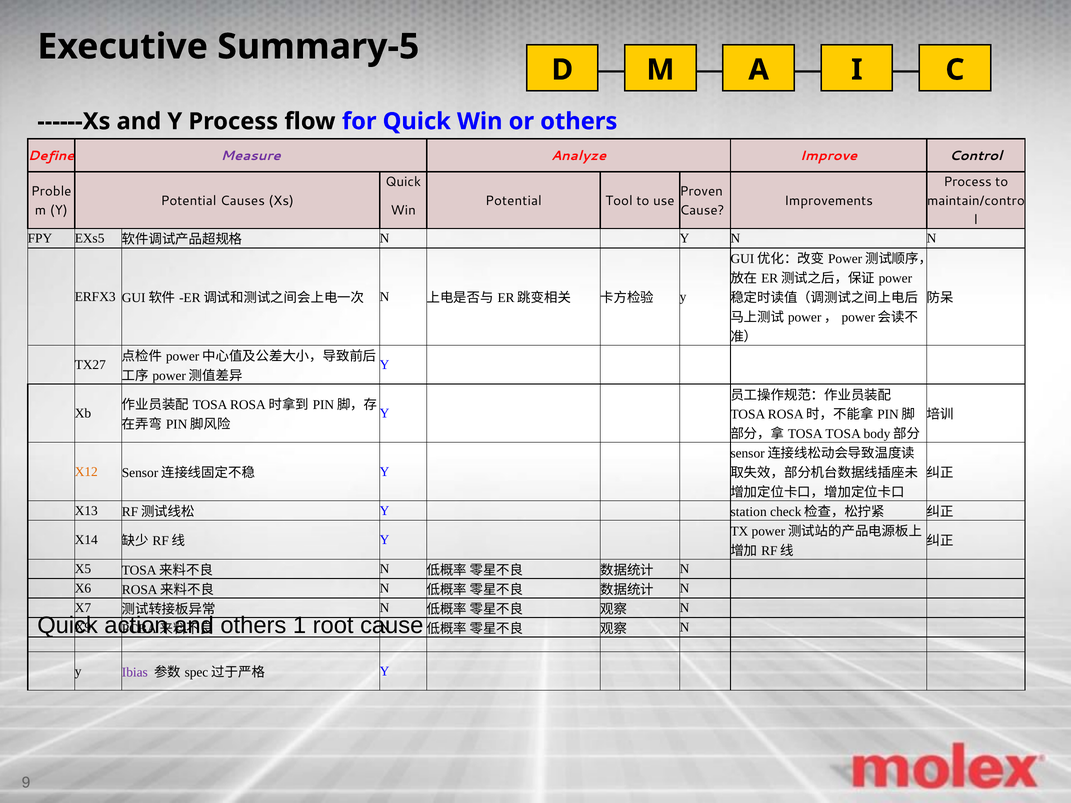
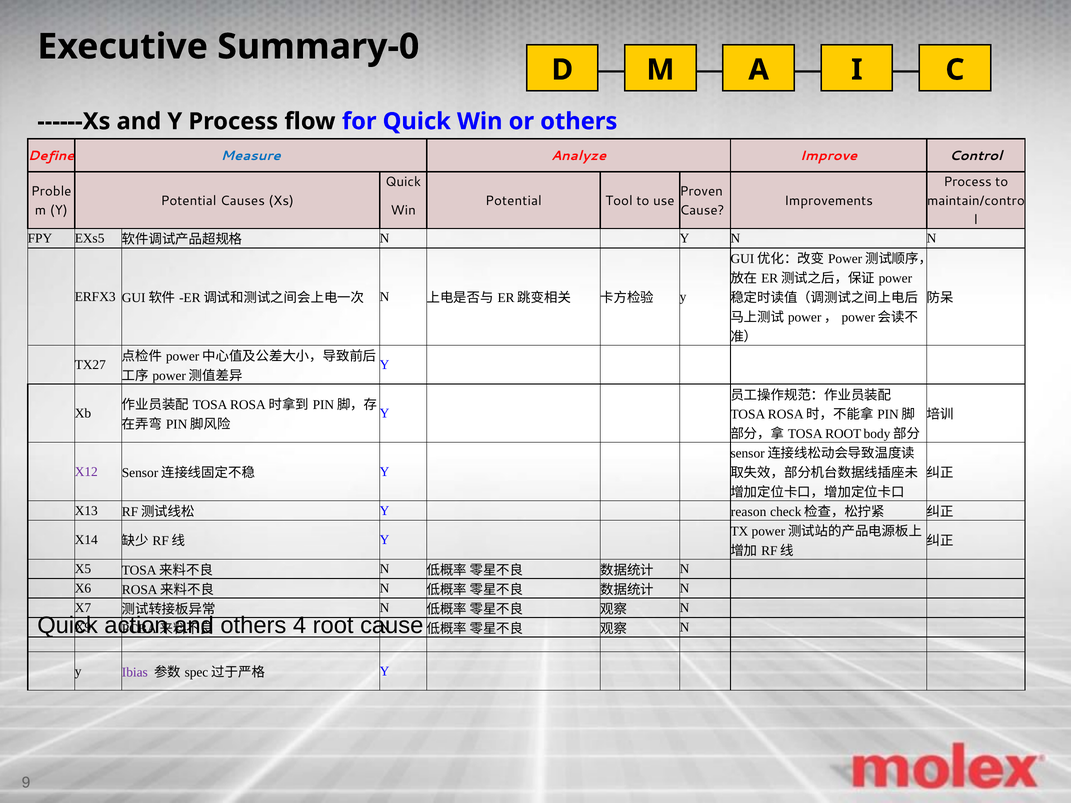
Summary-5: Summary-5 -> Summary-0 (318, 47)
Measure colour: purple -> blue (251, 156)
TOSA: TOSA -> ROOT (843, 434)
X12 colour: orange -> purple (86, 472)
station: station -> reason (749, 512)
1: 1 -> 4 (300, 626)
